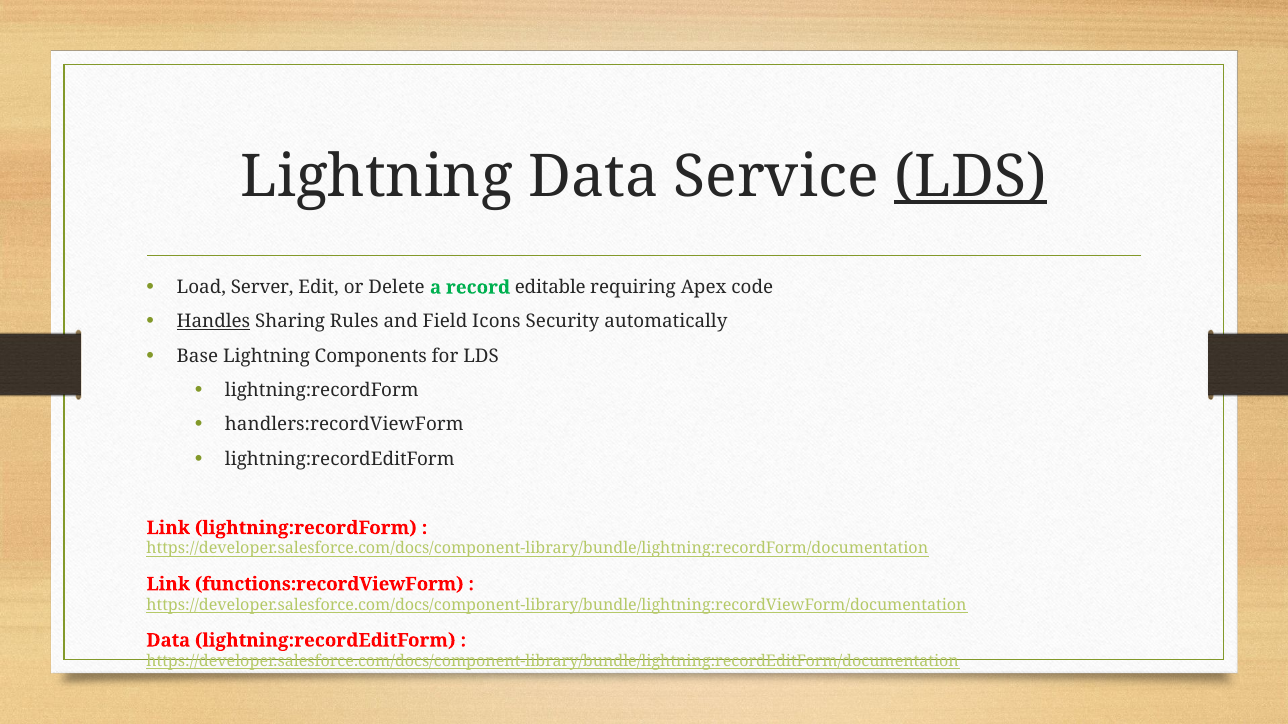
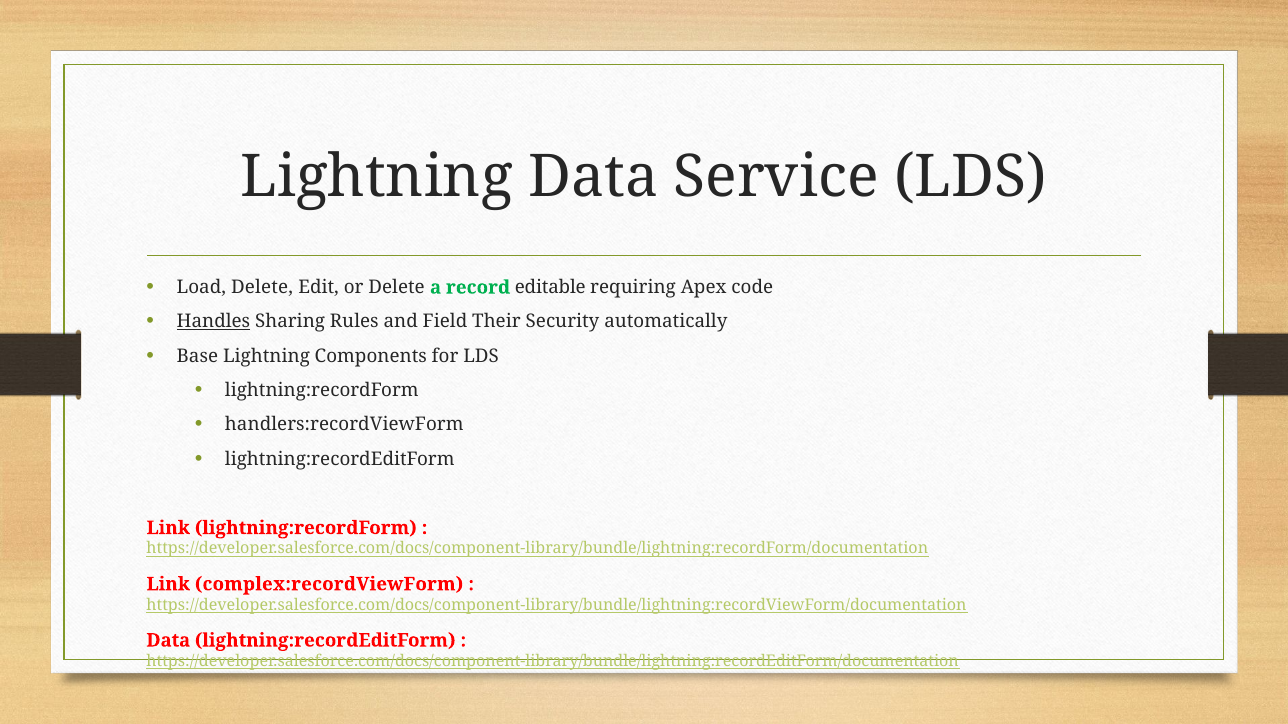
LDS underline: present -> none (970, 177)
Load Server: Server -> Delete (262, 288)
Icons: Icons -> Their (496, 322)
functions:recordViewForm: functions:recordViewForm -> complex:recordViewForm (329, 584)
